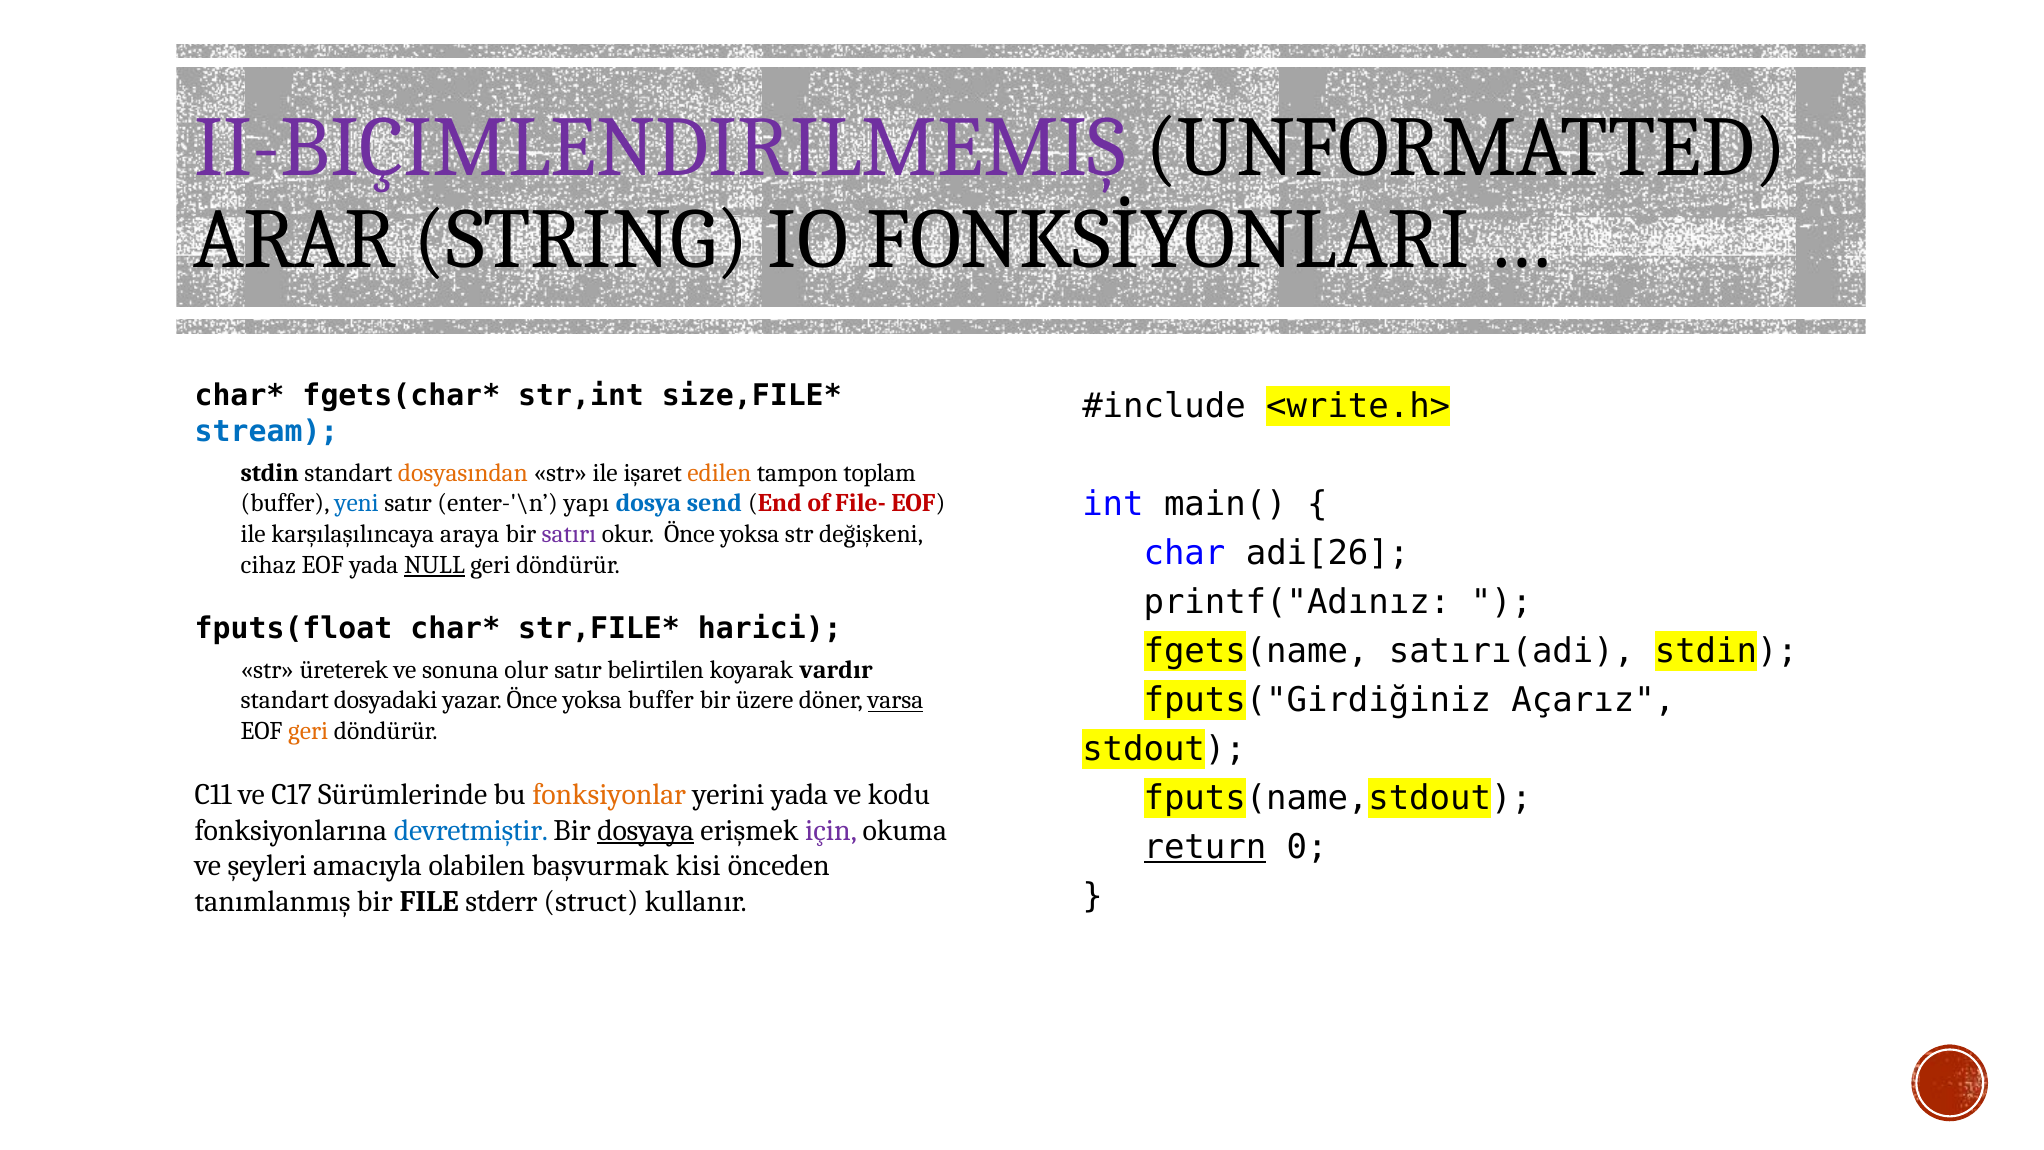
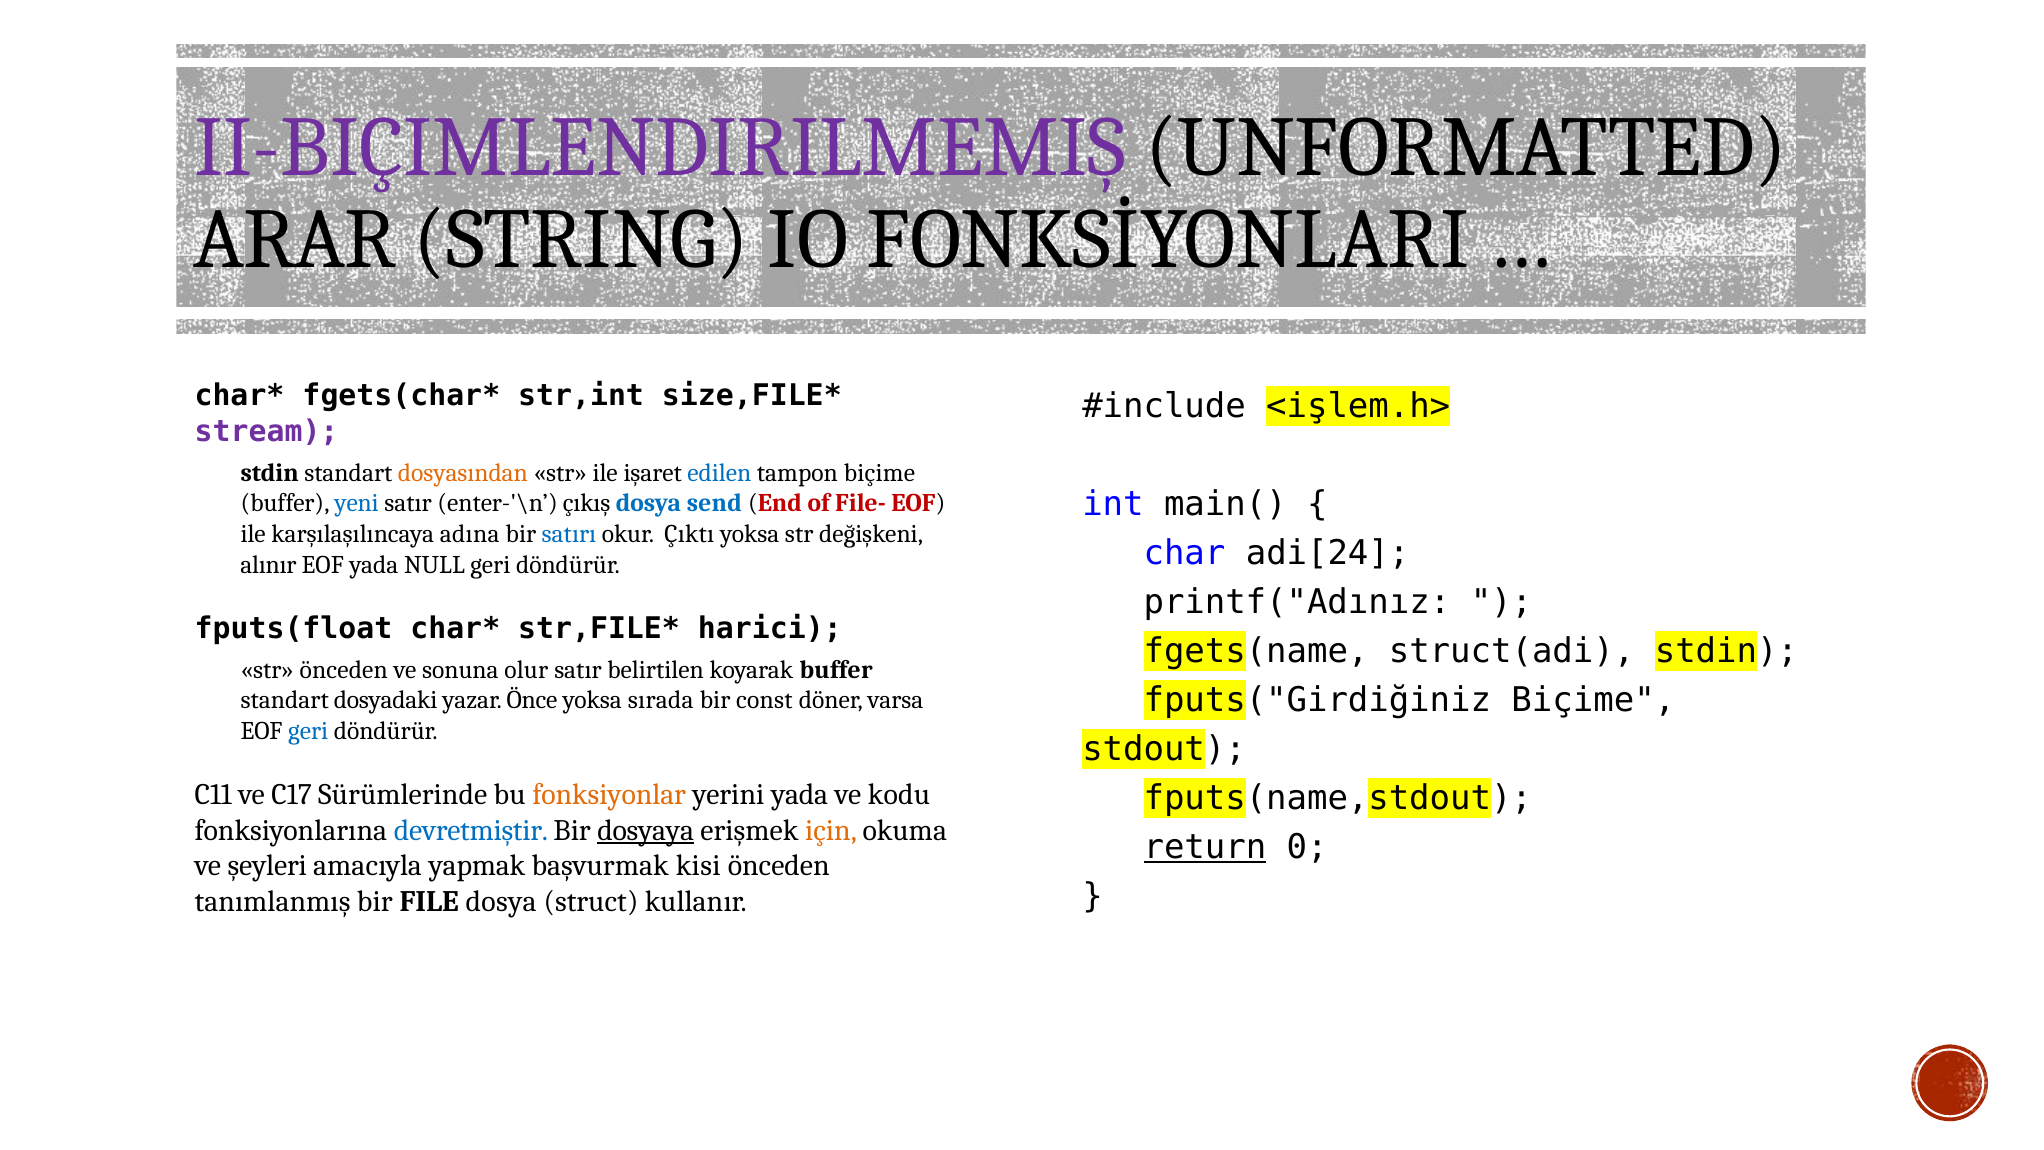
<write.h>: <write.h> -> <işlem.h> (1358, 406)
stream colour: blue -> purple (267, 431)
edilen colour: orange -> blue (719, 473)
tampon toplam: toplam -> biçime (879, 473)
yapı: yapı -> çıkış (587, 503)
araya: araya -> adına (470, 534)
satırı colour: purple -> blue (569, 534)
okur Önce: Önce -> Çıktı (689, 534)
adi[26: adi[26 -> adi[24 (1328, 553)
cihaz: cihaz -> alınır (269, 565)
NULL underline: present -> none (434, 565)
satırı(adi: satırı(adi -> struct(adi (1512, 651)
str üreterek: üreterek -> önceden (344, 670)
koyarak vardır: vardır -> buffer (836, 670)
fputs("Girdiğiniz Açarız: Açarız -> Biçime (1593, 700)
yoksa buffer: buffer -> sırada (661, 700)
üzere: üzere -> const (764, 700)
varsa underline: present -> none (895, 700)
geri colour: orange -> blue (308, 731)
için colour: purple -> orange (831, 830)
olabilen: olabilen -> yapmak (477, 866)
FILE stderr: stderr -> dosya (501, 902)
